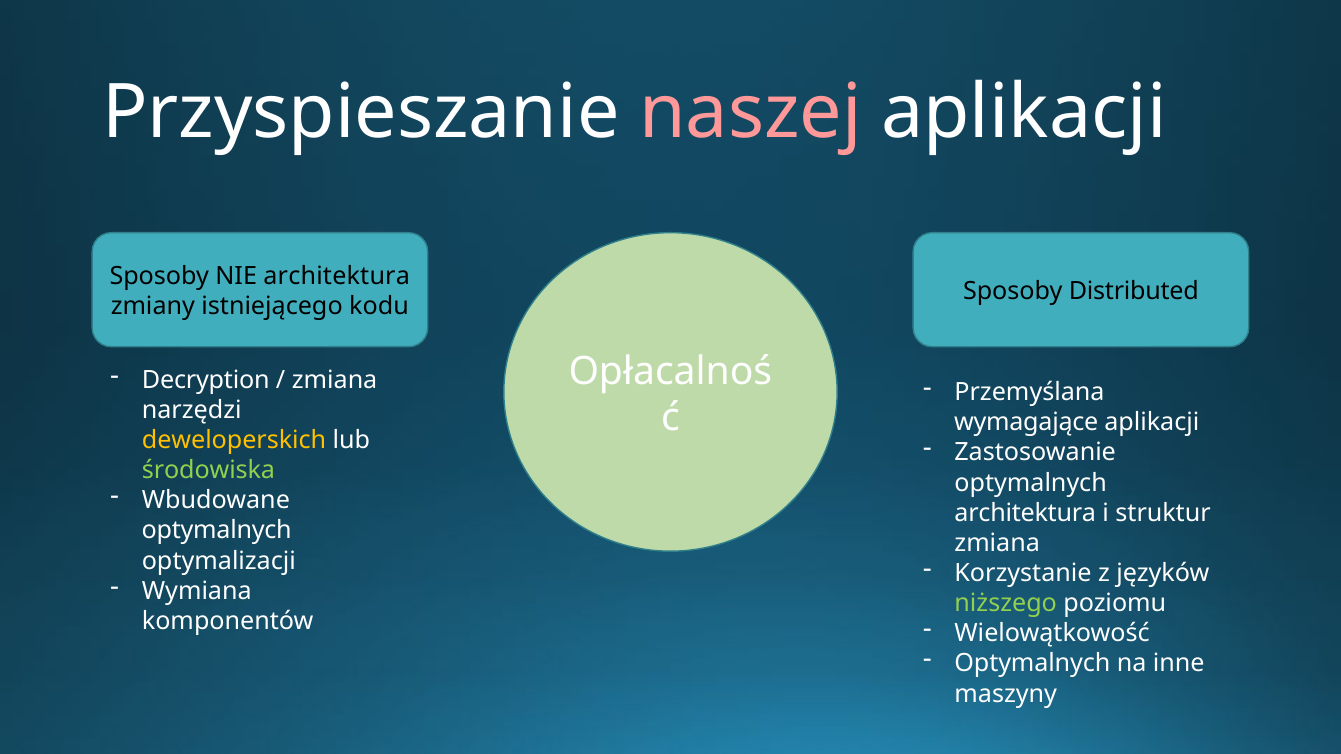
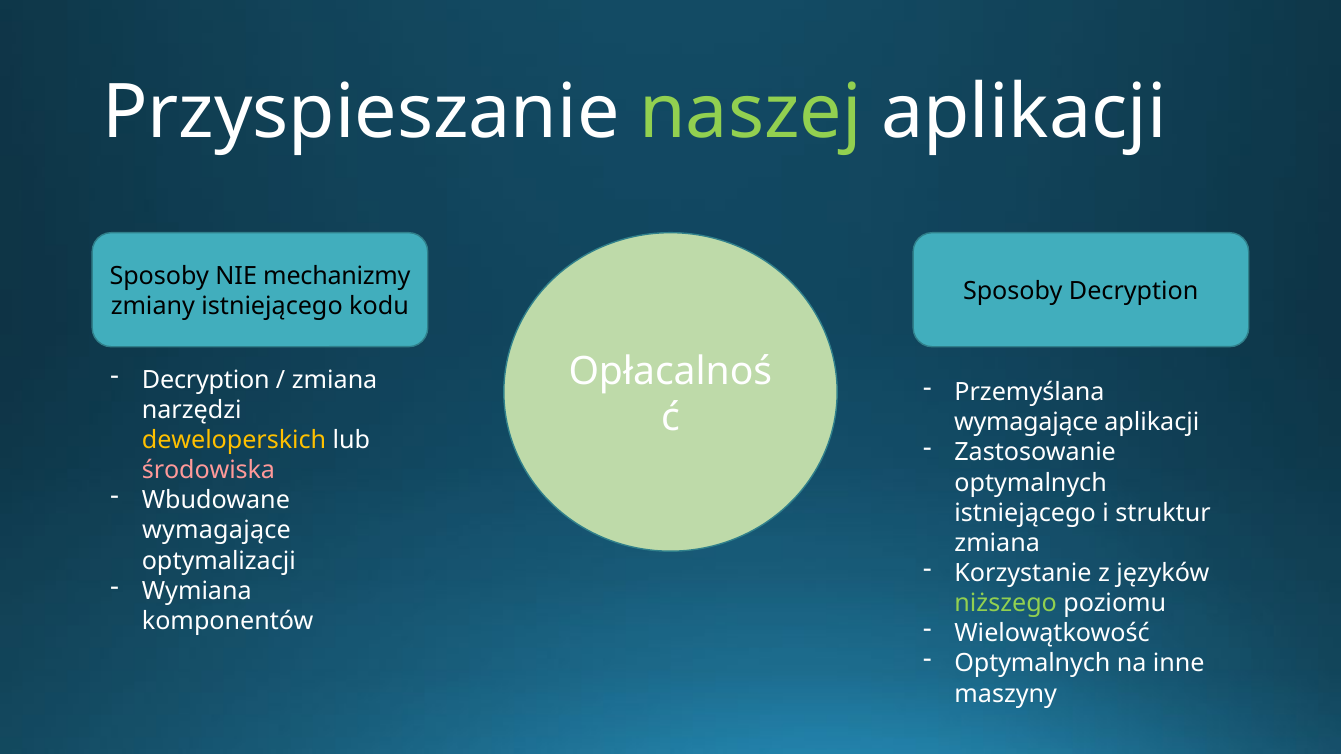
naszej colour: pink -> light green (750, 113)
NIE architektura: architektura -> mechanizmy (337, 276)
Sposoby Distributed: Distributed -> Decryption (1134, 292)
środowiska colour: light green -> pink (208, 470)
architektura: architektura -> istniejącego (1025, 513)
optymalnych: optymalnych -> wymagające (216, 531)
